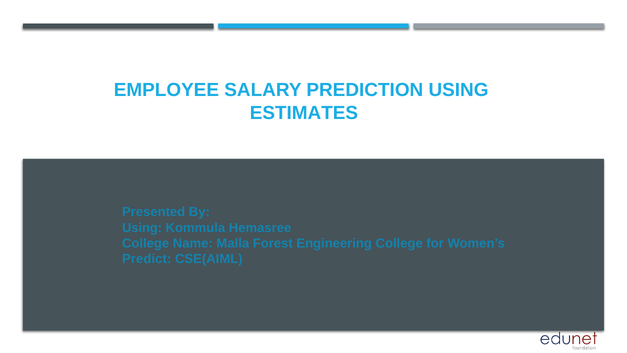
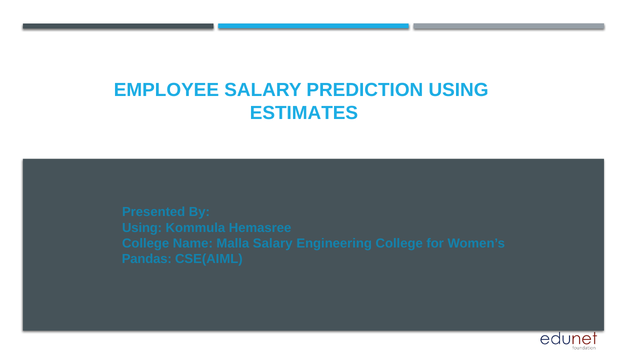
Malla Forest: Forest -> Salary (273, 243)
Predict: Predict -> Pandas (147, 259)
